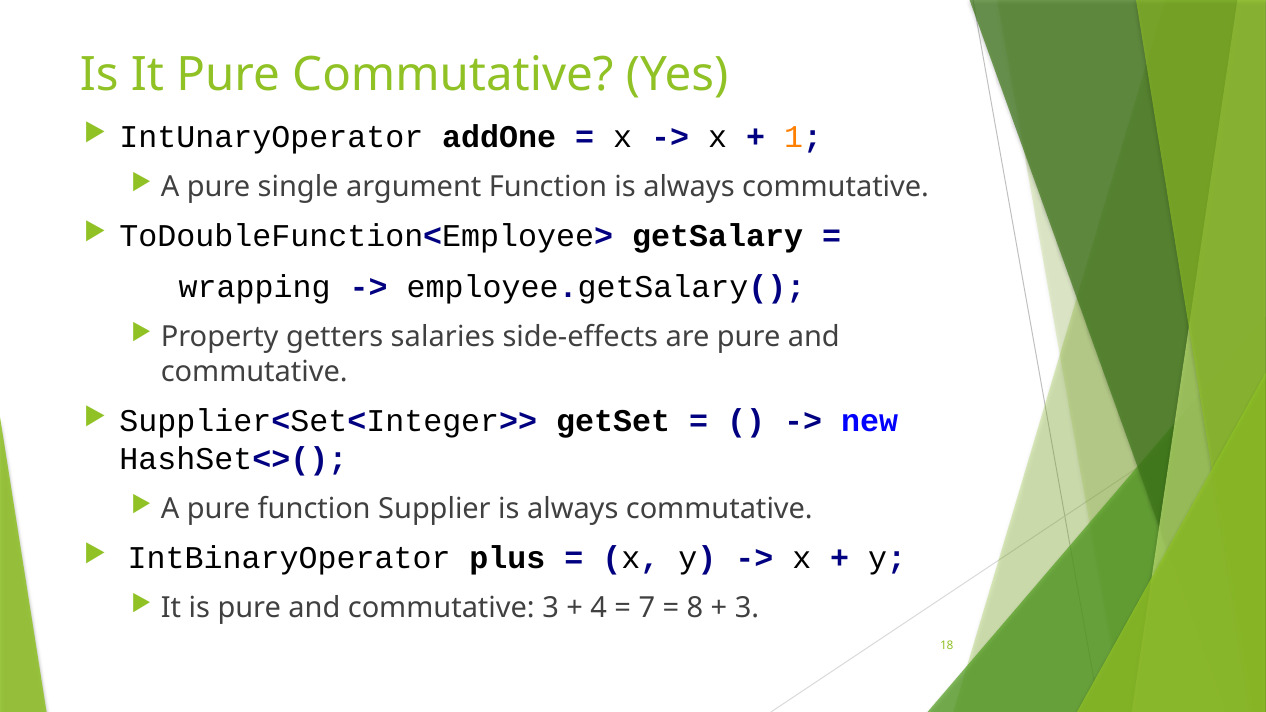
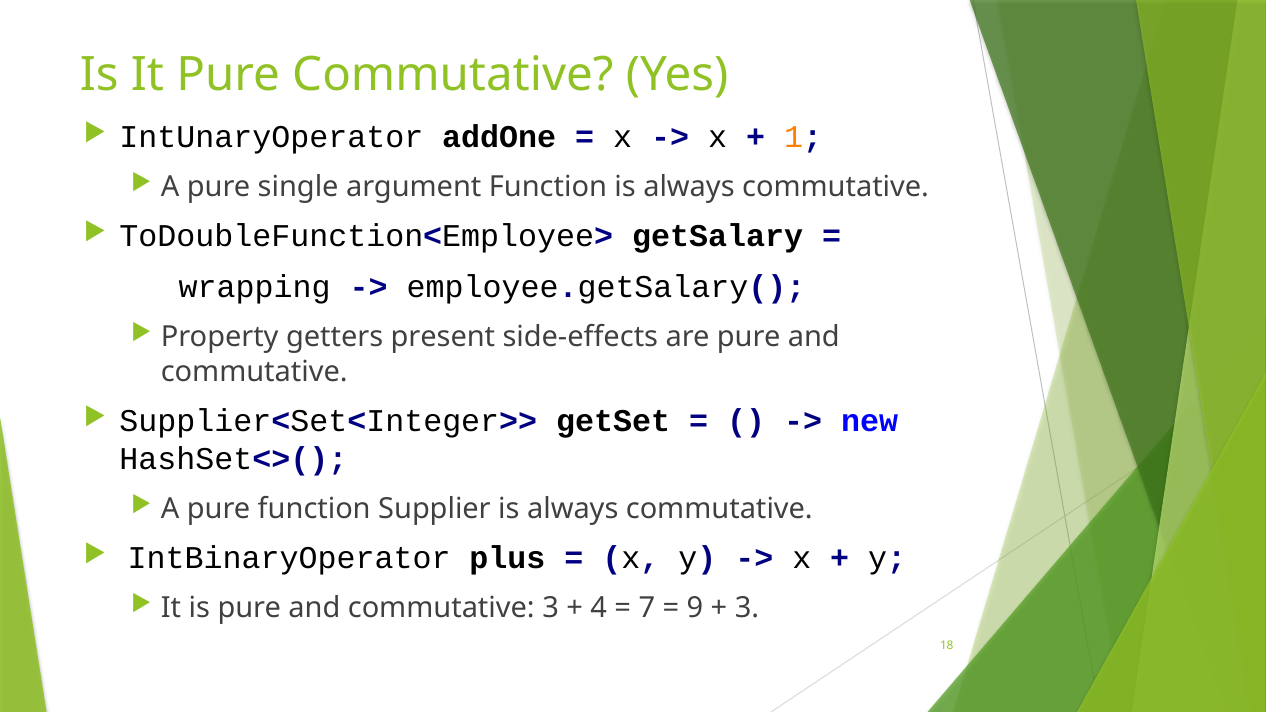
salaries: salaries -> present (443, 337)
8: 8 -> 9 (695, 608)
